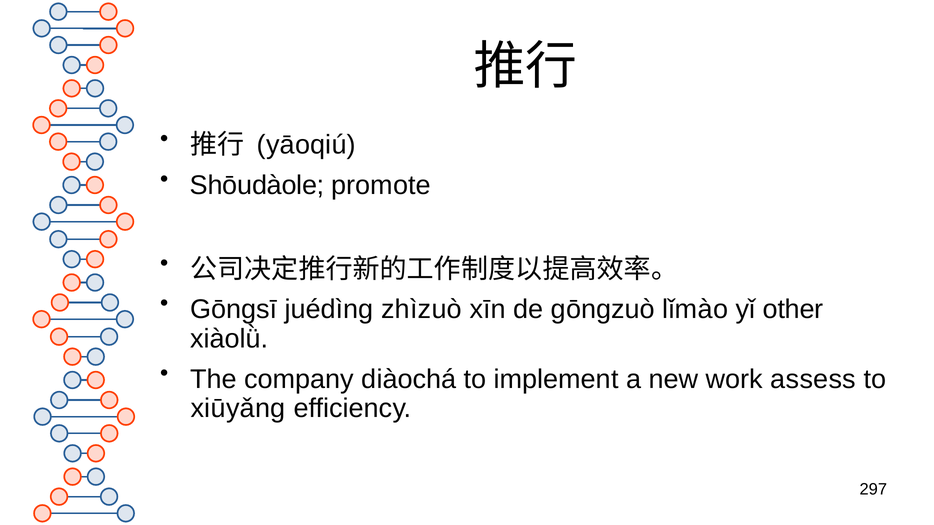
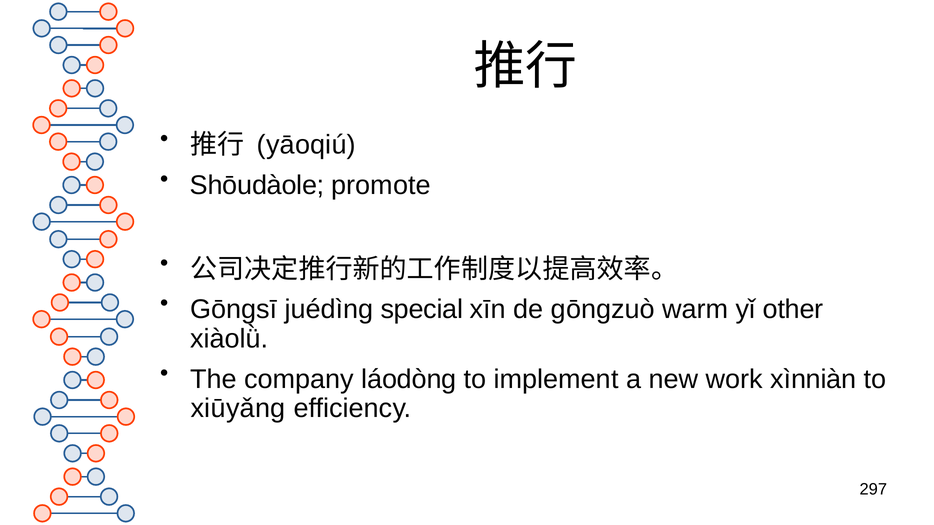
zhìzuò: zhìzuò -> special (422, 310)
lǐmào: lǐmào -> warm (695, 310)
diàochá: diàochá -> láodòng (409, 379)
assess: assess -> xìnniàn (813, 379)
